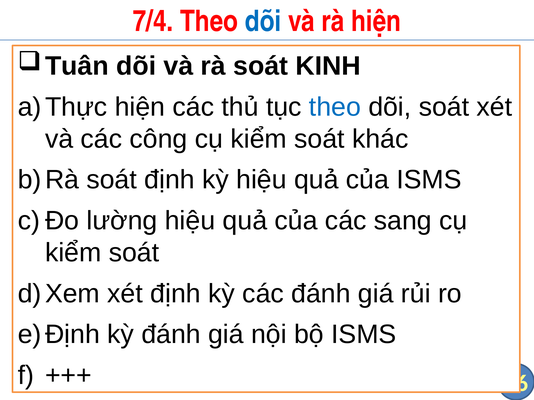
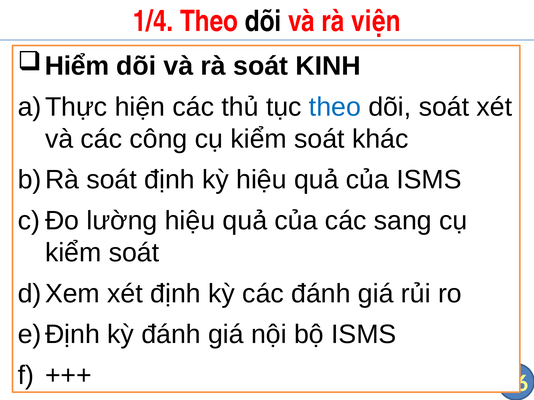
7/4: 7/4 -> 1/4 (153, 21)
dõi colour: blue -> black (263, 21)
hiện: hiện -> viện (376, 21)
Tuân: Tuân -> Hiểm (77, 66)
